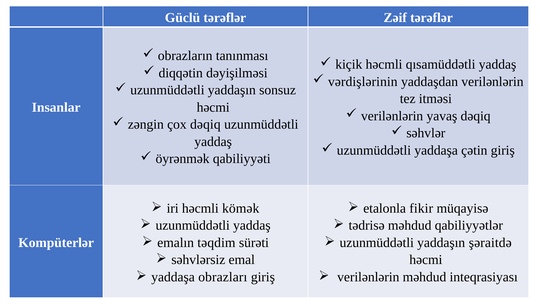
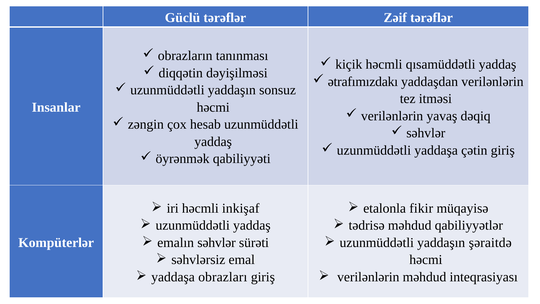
vərdişlərinin: vərdişlərinin -> ətrafımızdakı (363, 81)
çox dəqiq: dəqiq -> hesab (205, 124)
kömək: kömək -> inkişaf (241, 208)
emalın təqdim: təqdim -> səhvlər (217, 242)
